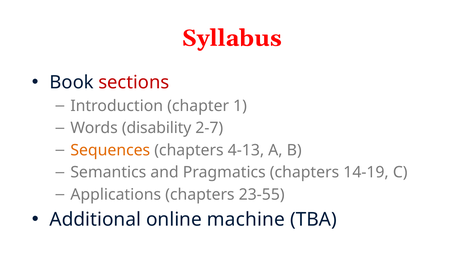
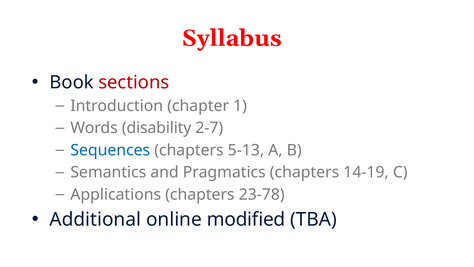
Sequences colour: orange -> blue (110, 150)
4-13: 4-13 -> 5-13 (246, 150)
23-55: 23-55 -> 23-78 (262, 194)
machine: machine -> modified (246, 219)
